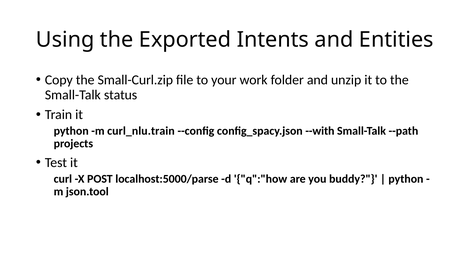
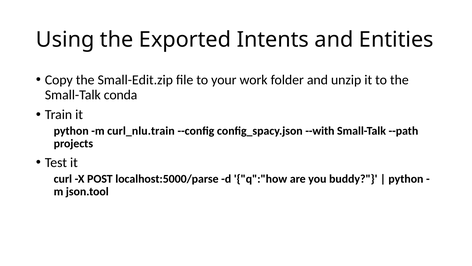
Small-Curl.zip: Small-Curl.zip -> Small-Edit.zip (135, 80)
status: status -> conda (121, 95)
